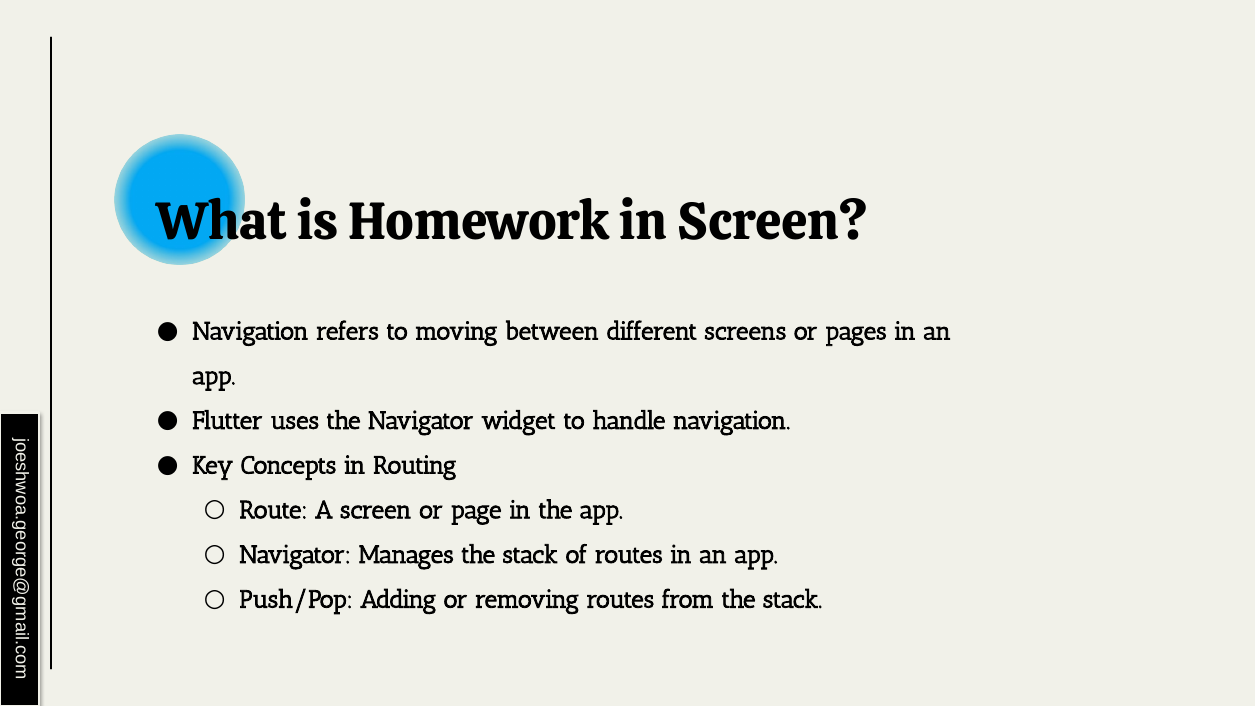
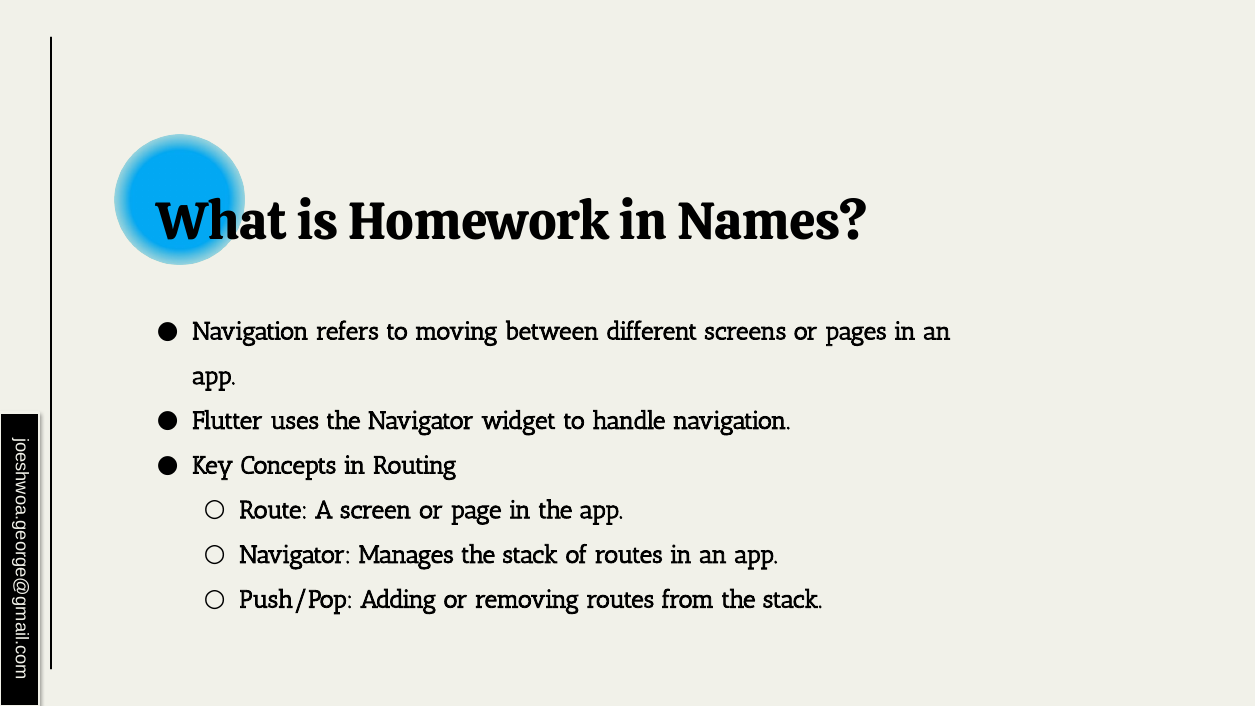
in Screen: Screen -> Names (772, 222)
